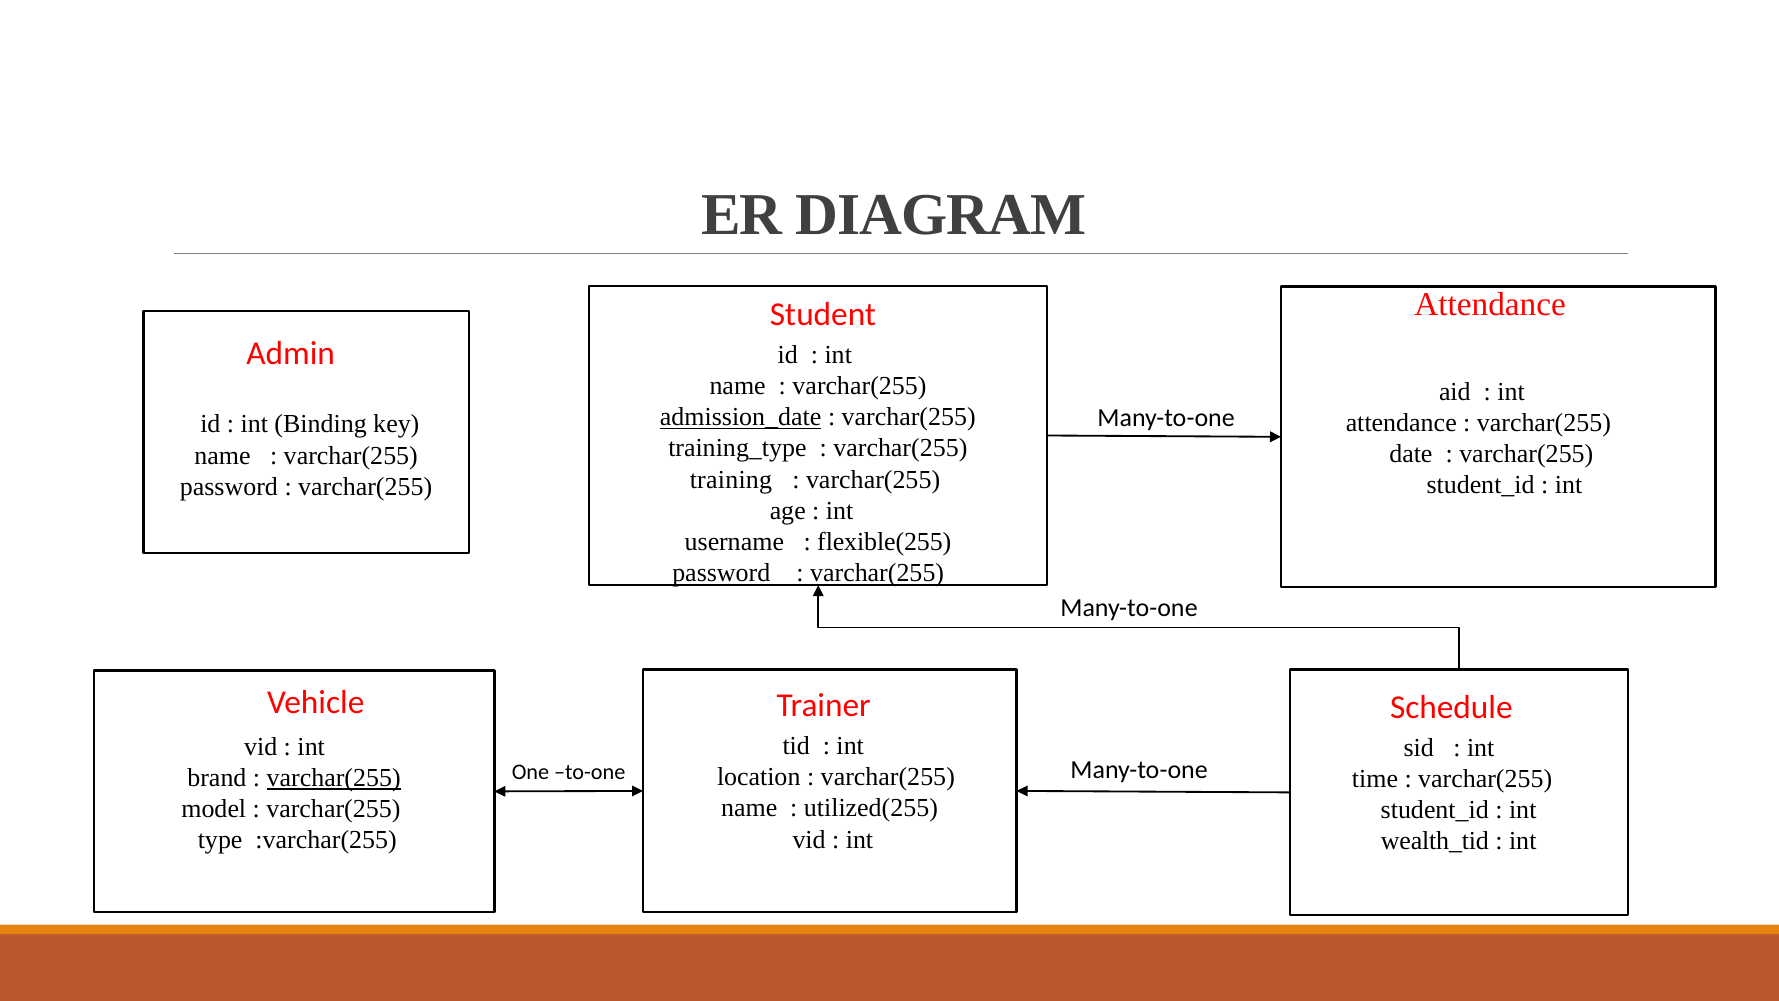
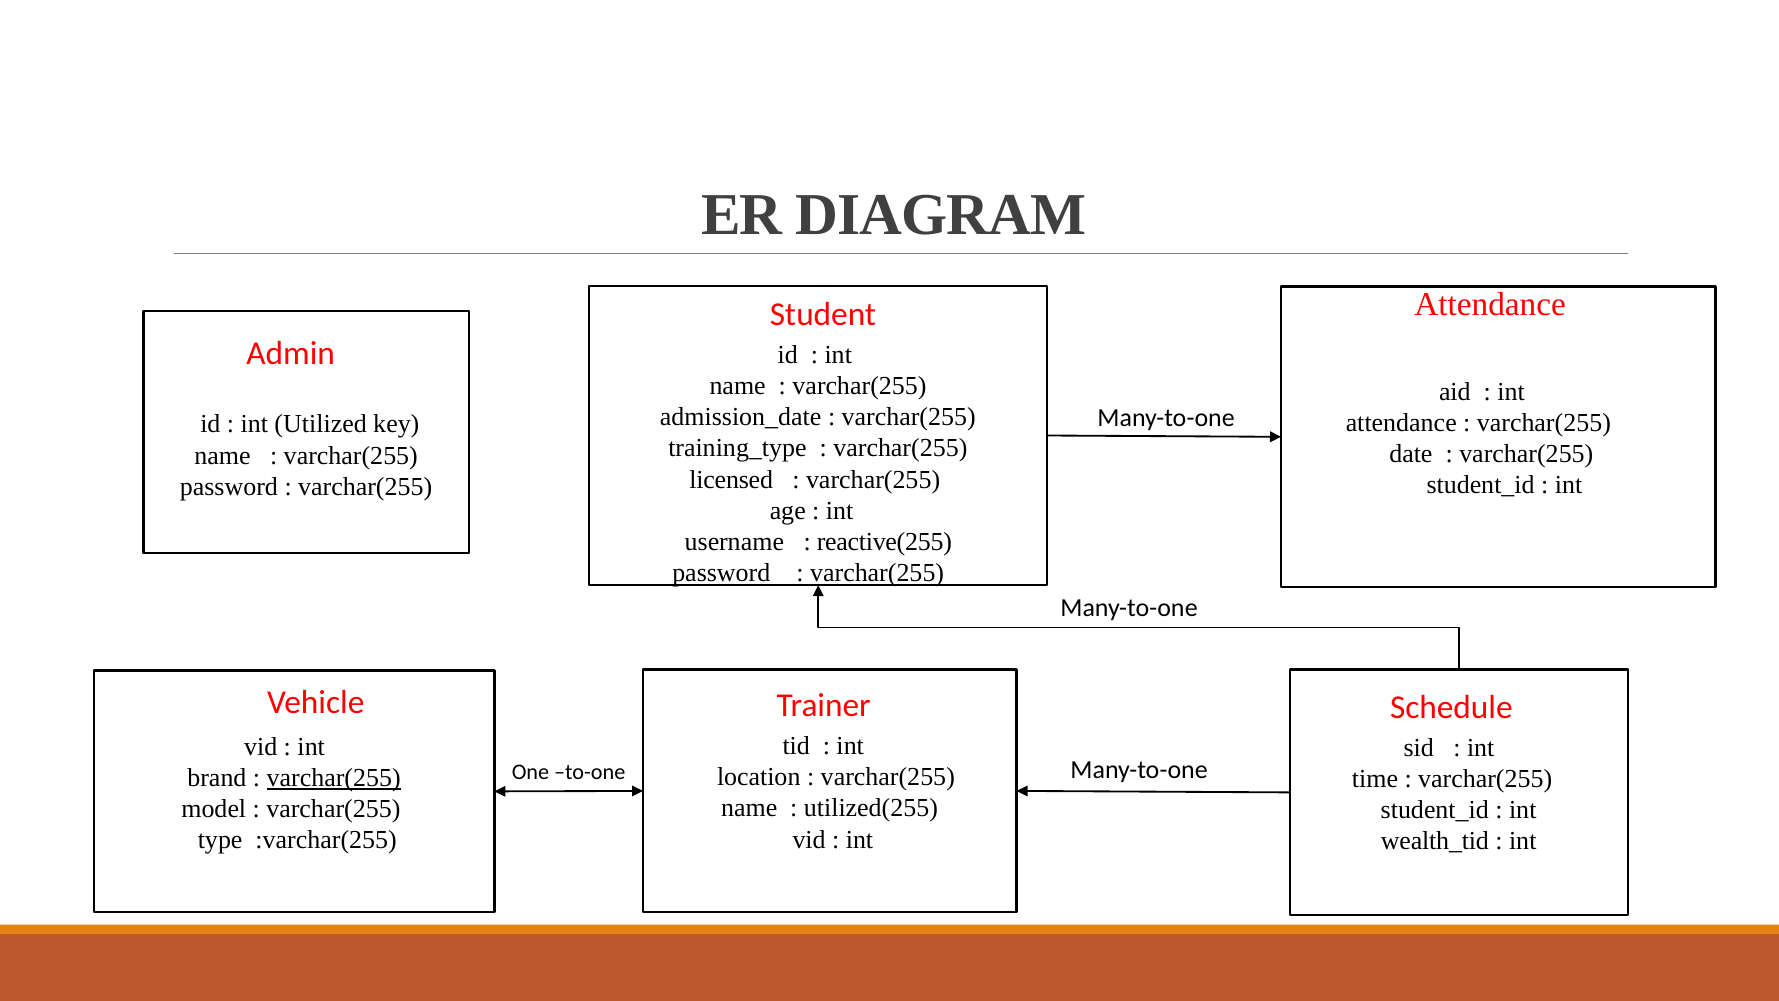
admission_date underline: present -> none (741, 417)
Binding: Binding -> Utilized (321, 424)
training: training -> licensed (731, 479)
flexible(255: flexible(255 -> reactive(255 (884, 542)
